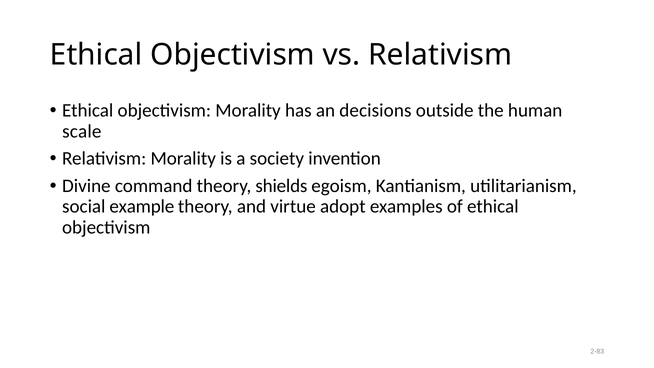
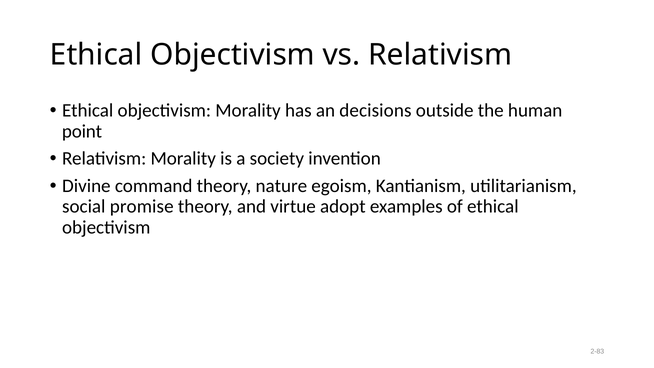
scale: scale -> point (82, 131)
shields: shields -> nature (281, 186)
example: example -> promise (142, 207)
